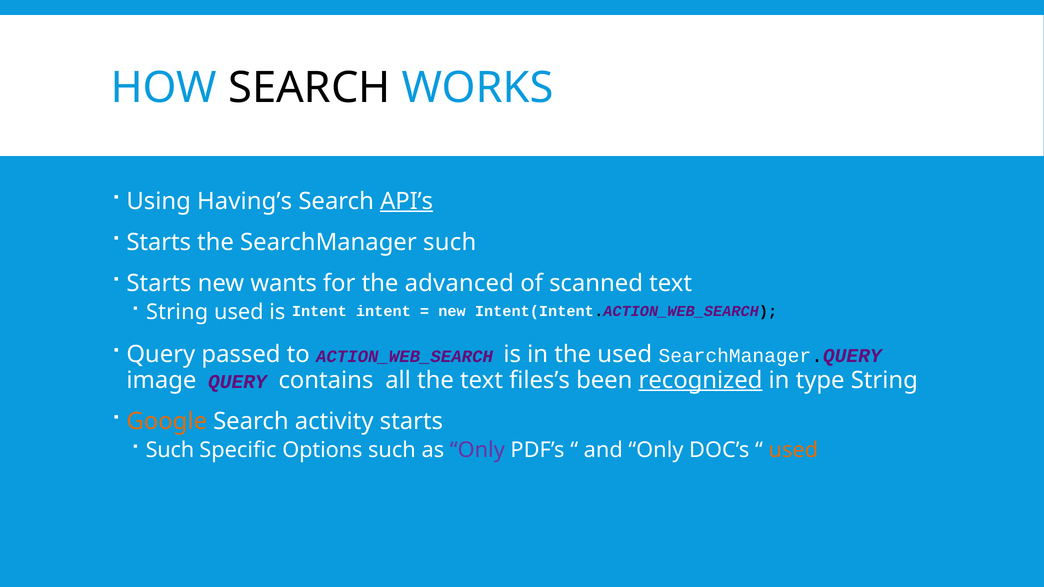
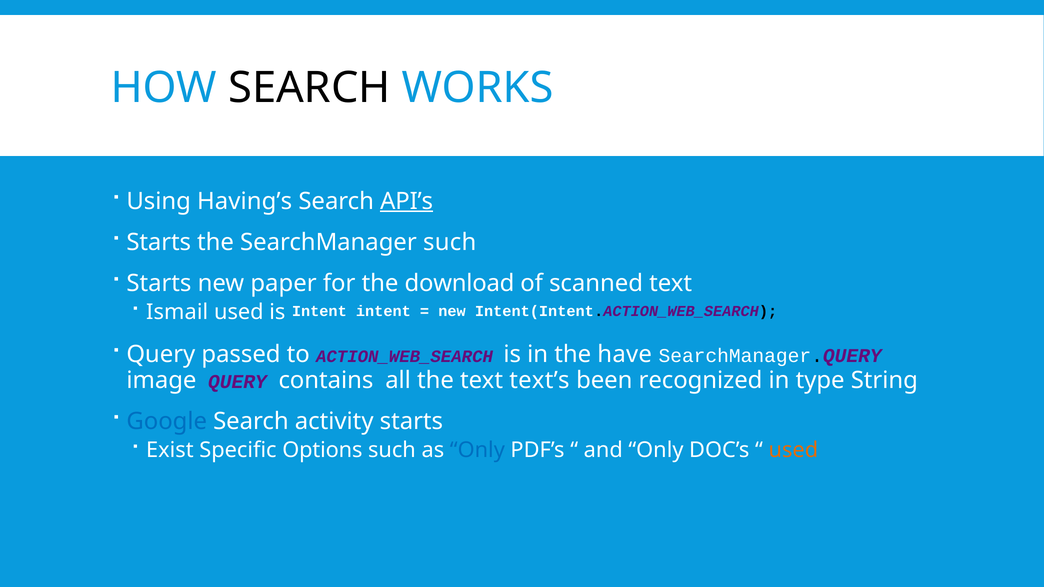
wants: wants -> paper (284, 283)
advanced: advanced -> download (459, 283)
String: String -> Ismail (177, 312)
the used: used -> have (625, 354)
files’s: files’s -> text’s (539, 380)
recognized underline: present -> none (701, 380)
Google colour: orange -> blue (167, 421)
Such: Such -> Exist (170, 450)
Only colour: purple -> blue (477, 450)
